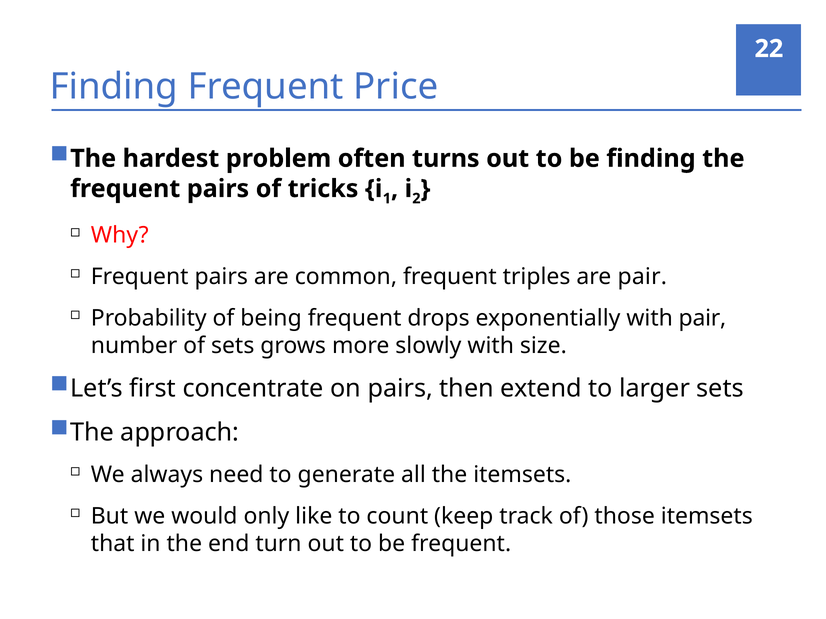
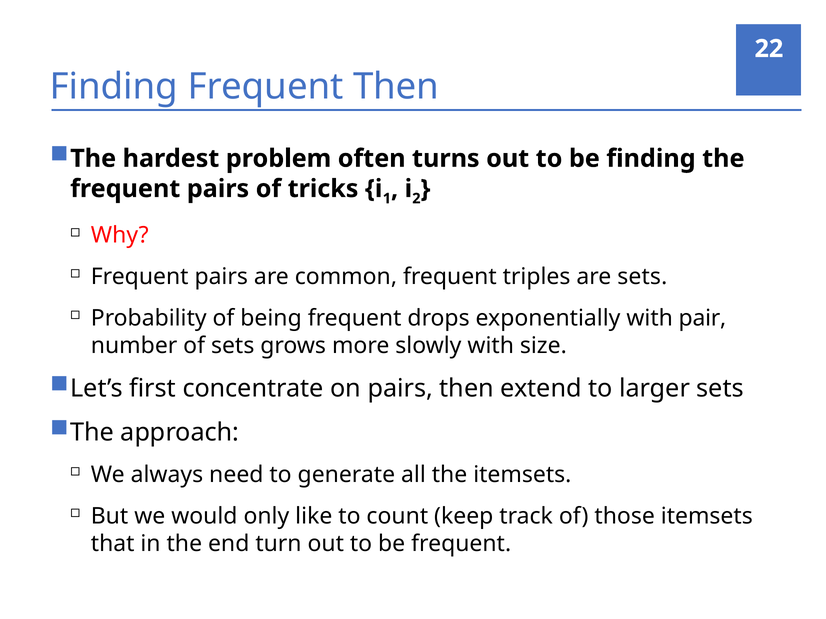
Frequent Price: Price -> Then (396, 87)
are pair: pair -> sets (642, 277)
